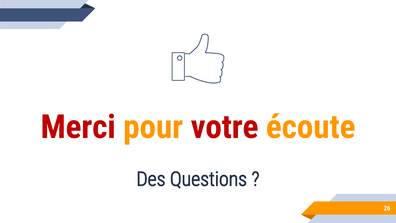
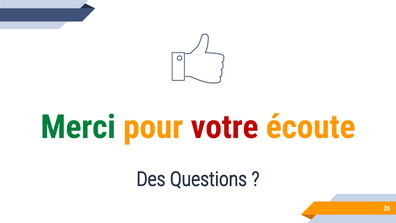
Merci colour: red -> green (78, 127)
